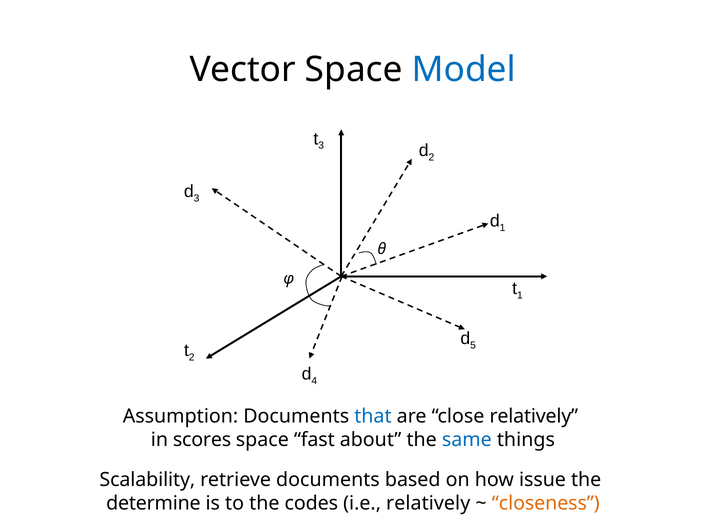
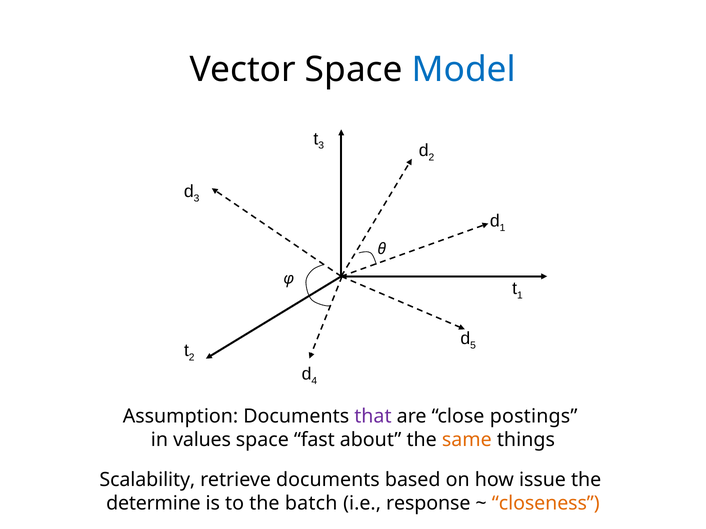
that colour: blue -> purple (373, 417)
close relatively: relatively -> postings (534, 417)
scores: scores -> values (202, 440)
same colour: blue -> orange (467, 440)
codes: codes -> batch (311, 504)
i.e relatively: relatively -> response (428, 504)
